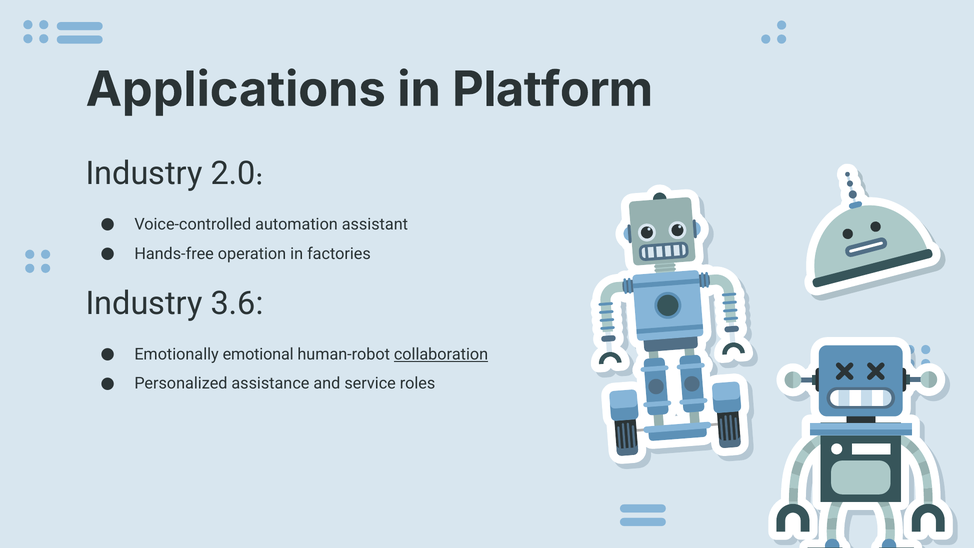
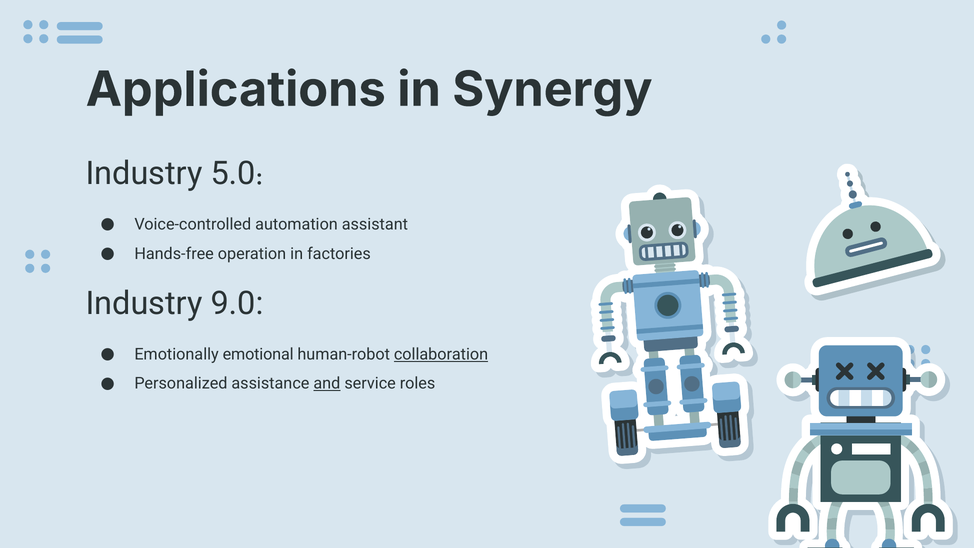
Platform: Platform -> Synergy (552, 90)
2.0: 2.0 -> 5.0 (233, 174)
3.6: 3.6 -> 9.0 (237, 304)
and underline: none -> present (327, 384)
